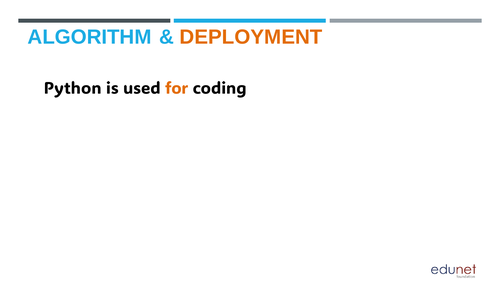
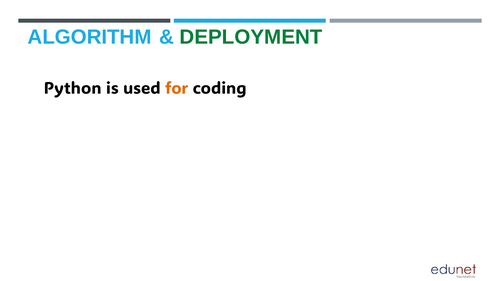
DEPLOYMENT colour: orange -> green (251, 37)
